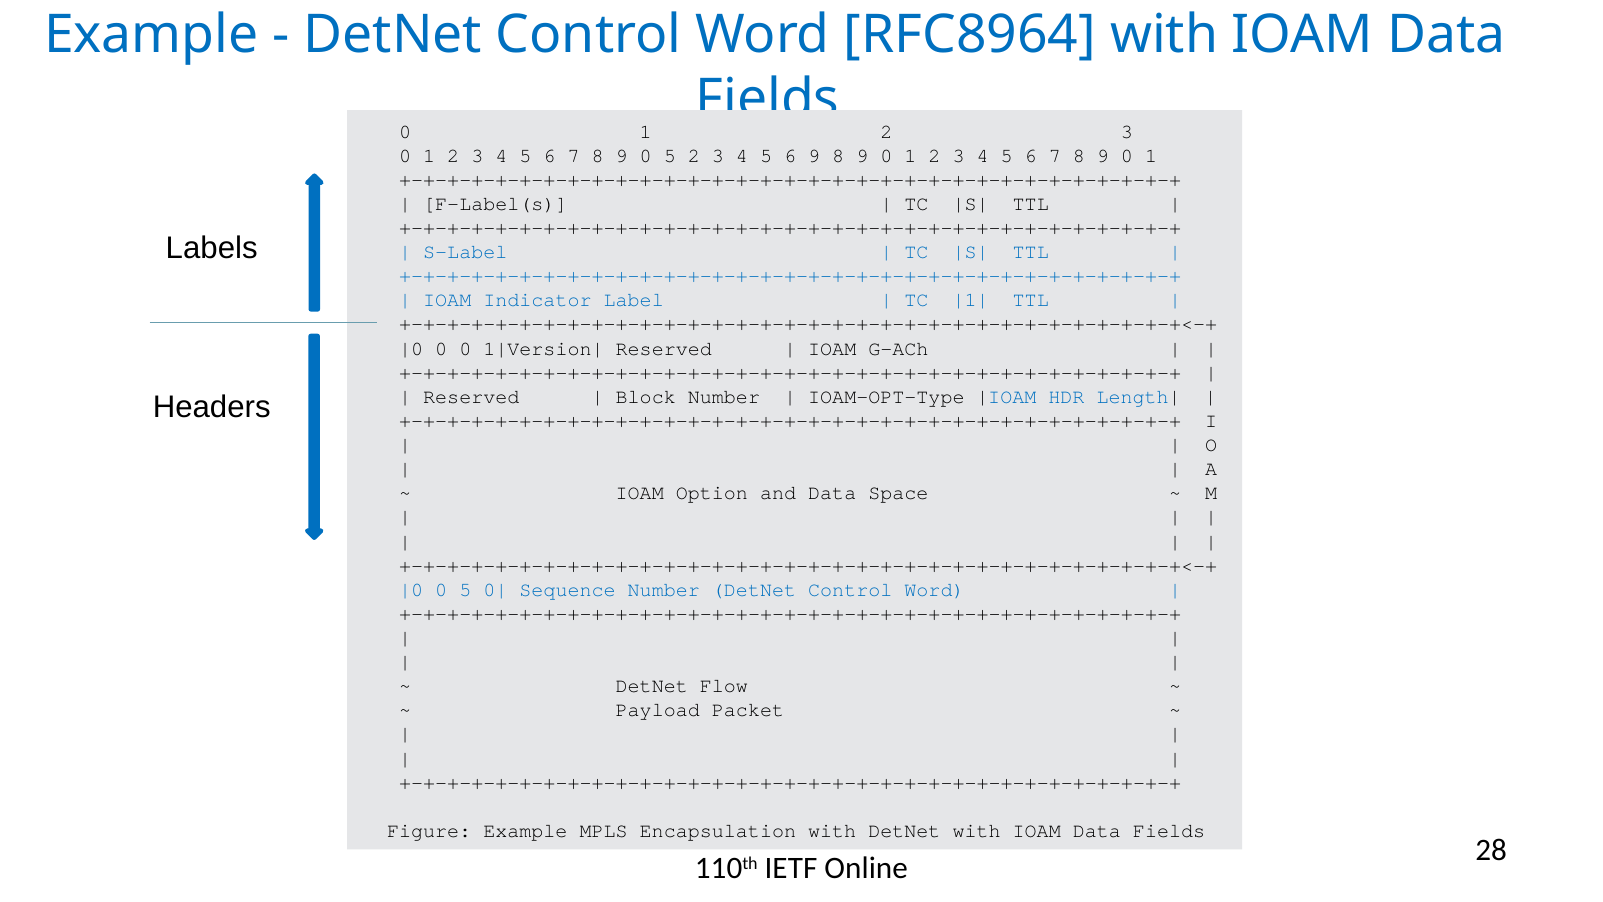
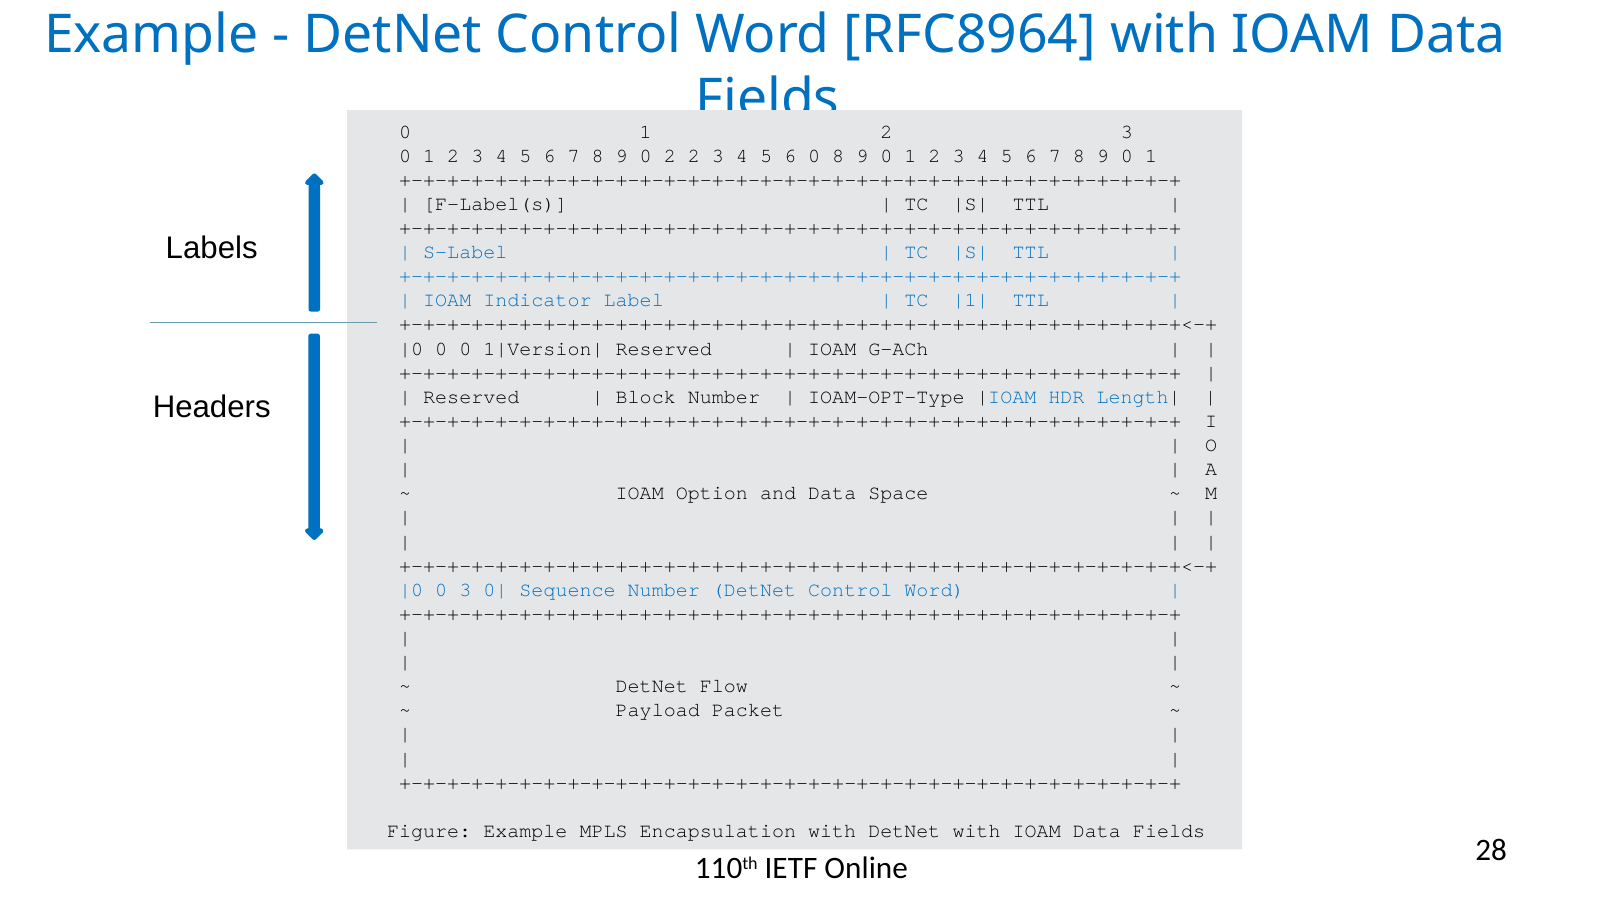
9 0 5: 5 -> 2 (670, 156)
6 9: 9 -> 0 (814, 156)
5: 5 -> 3 (465, 589)
